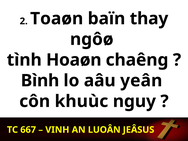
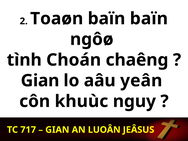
baïn thay: thay -> baïn (149, 19)
Hoaøn: Hoaøn -> Choán (74, 60)
Bình: Bình -> Gian (40, 81)
667: 667 -> 717 (28, 130)
VINH: VINH -> GIAN (57, 130)
